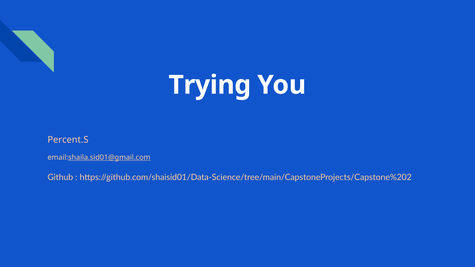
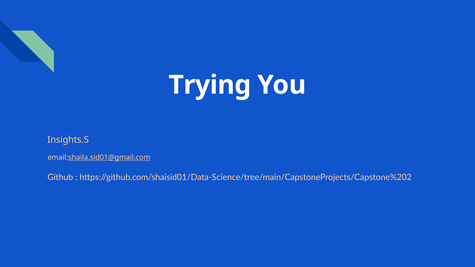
Percent.S: Percent.S -> Insights.S (68, 140)
